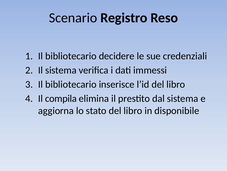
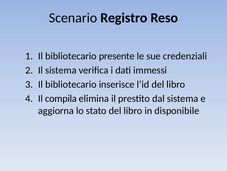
decidere: decidere -> presente (117, 56)
